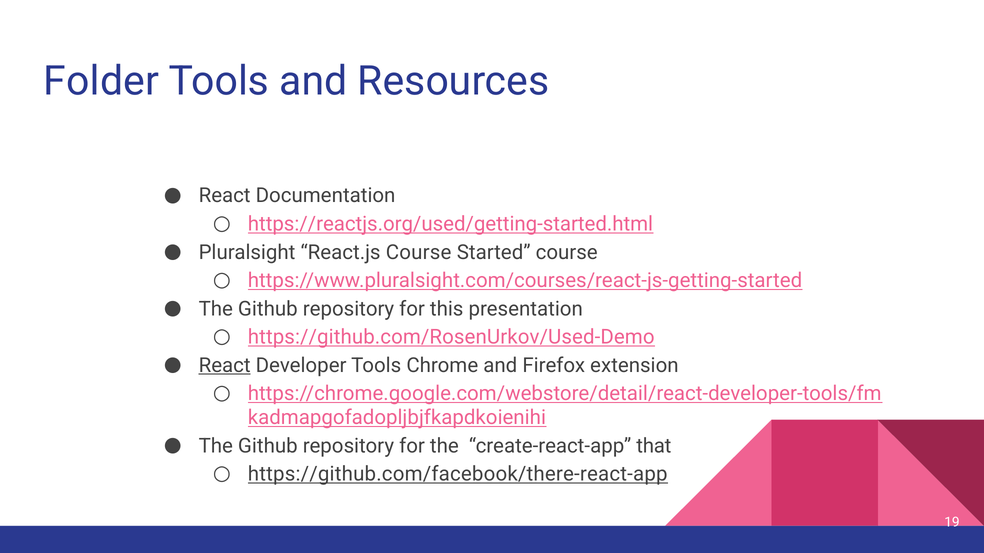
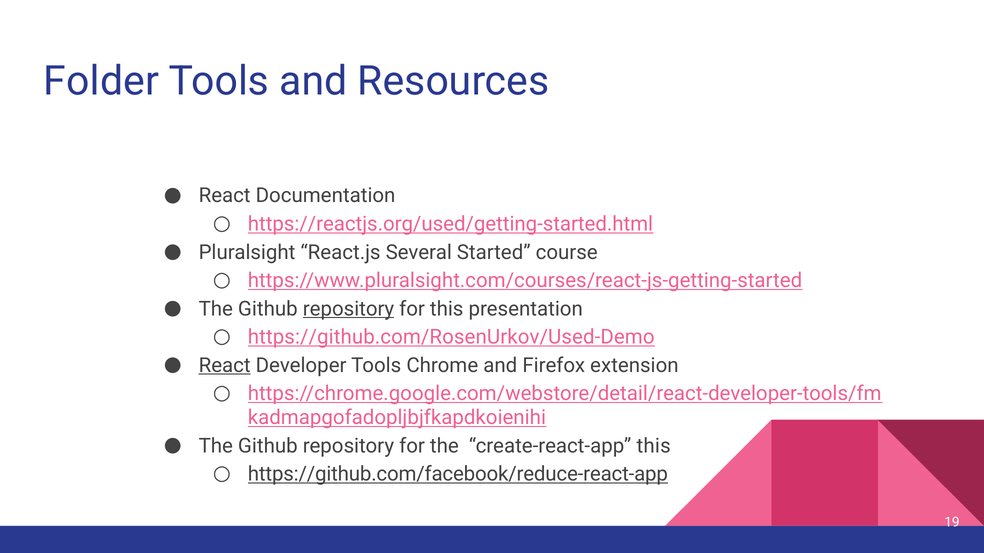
React.js Course: Course -> Several (419, 252)
repository underline: none -> present (348, 309)
create-react-app that: that -> this (654, 446)
https://github.com/facebook/there-react-app: https://github.com/facebook/there-react-app -> https://github.com/facebook/reduce-react-app (458, 475)
